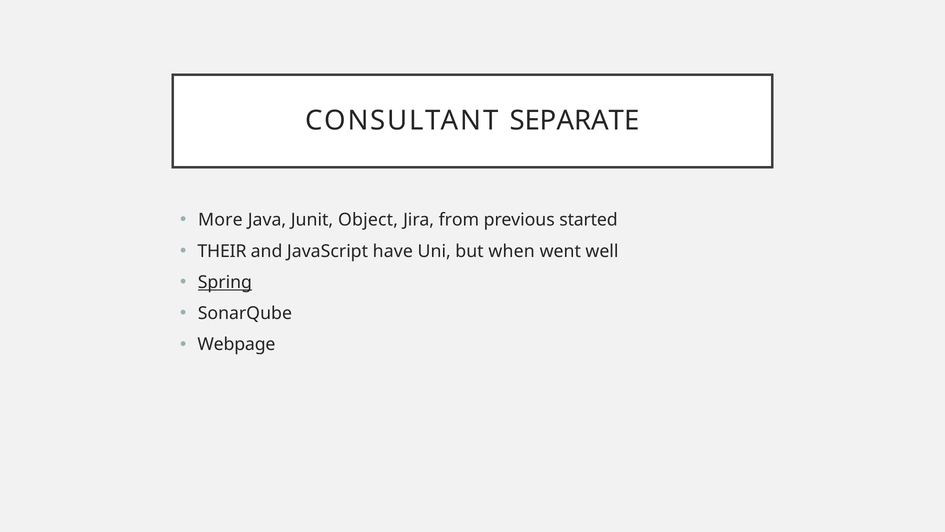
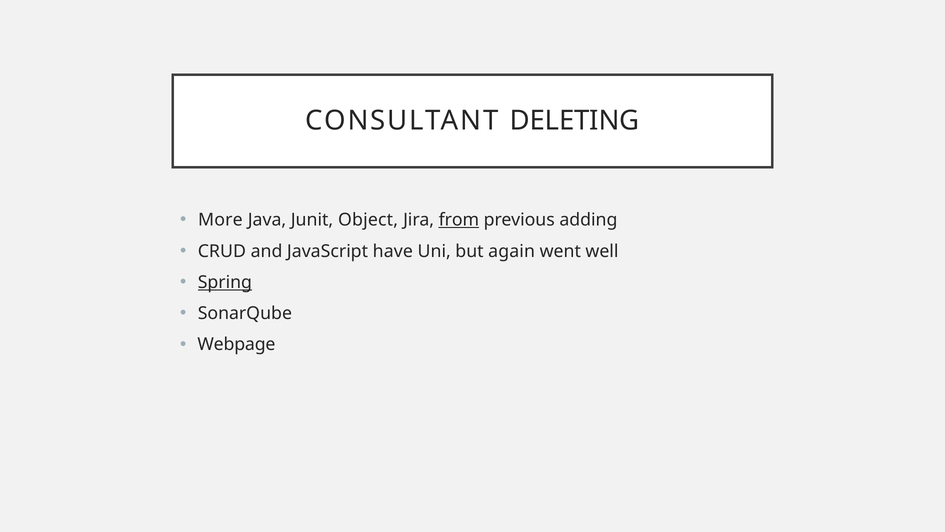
SEPARATE: SEPARATE -> DELETING (575, 121)
from underline: none -> present (459, 220)
started: started -> adding (588, 220)
THEIR: THEIR -> CRUD (222, 251)
when: when -> again (512, 251)
